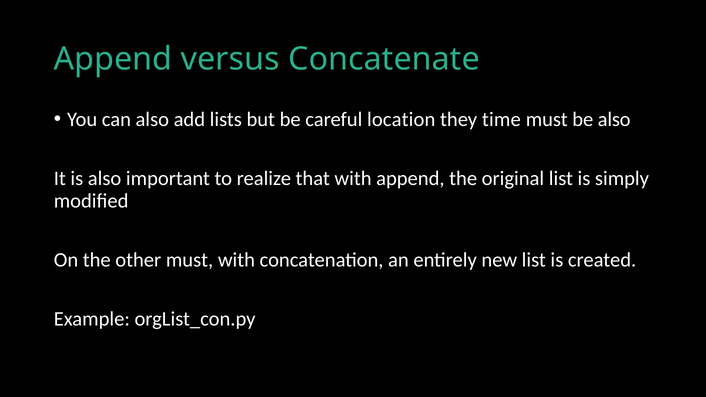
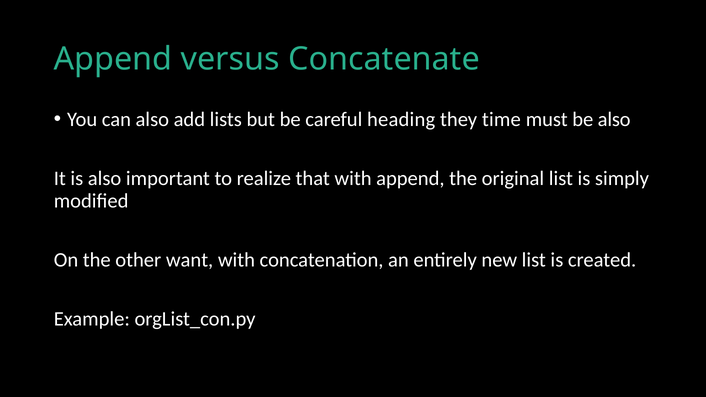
location: location -> heading (401, 119)
other must: must -> want (190, 260)
